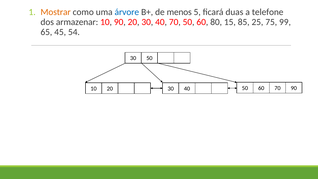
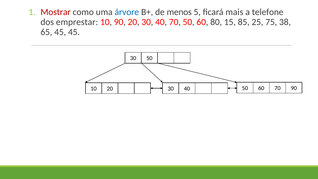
Mostrar colour: orange -> red (56, 12)
duas: duas -> mais (234, 12)
armazenar: armazenar -> emprestar (77, 22)
99: 99 -> 38 (285, 22)
45 54: 54 -> 45 (74, 32)
